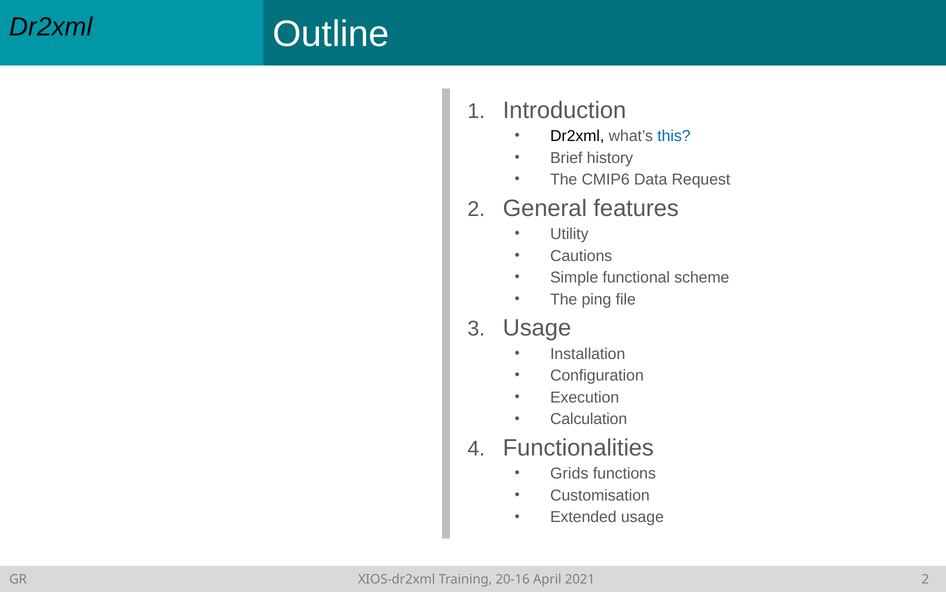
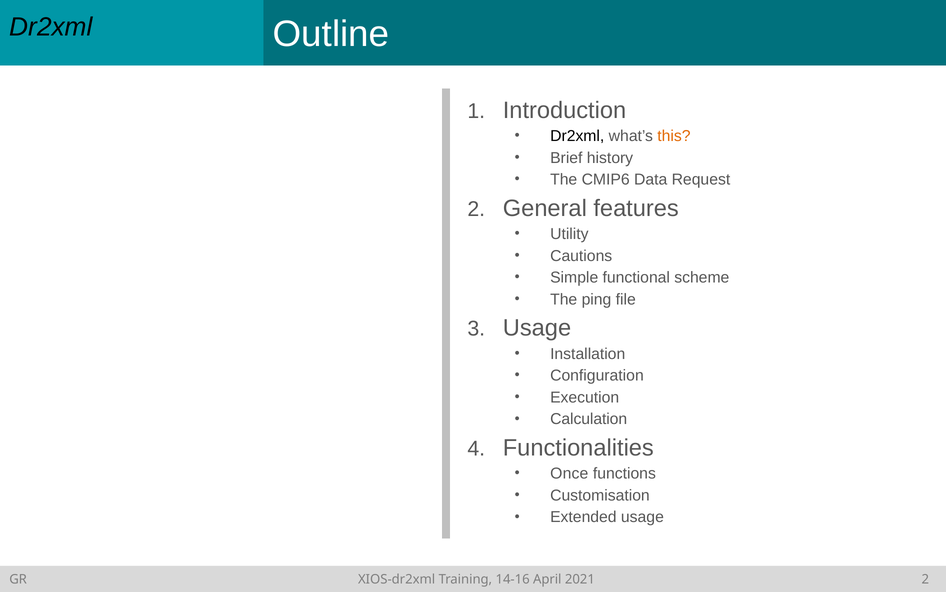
this colour: blue -> orange (674, 136)
Grids: Grids -> Once (569, 473)
20-16: 20-16 -> 14-16 (513, 579)
